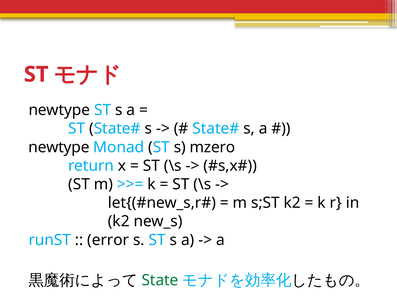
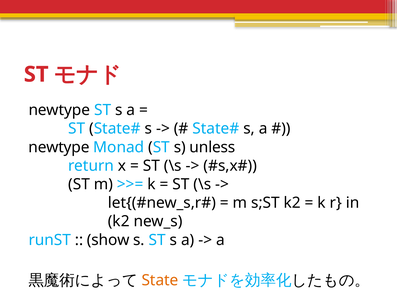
mzero: mzero -> unless (212, 147)
error: error -> show (108, 240)
State colour: green -> orange (160, 280)
